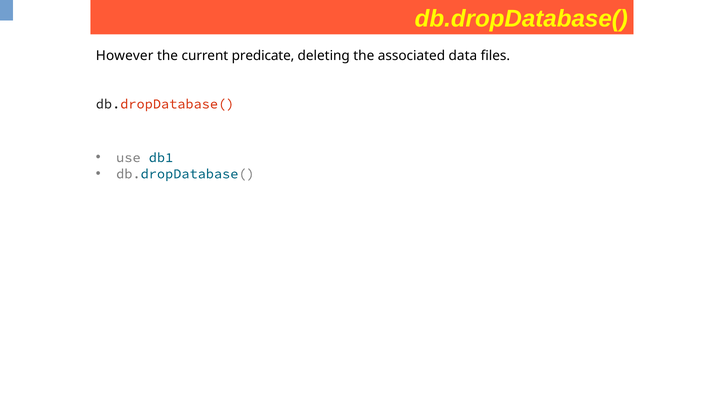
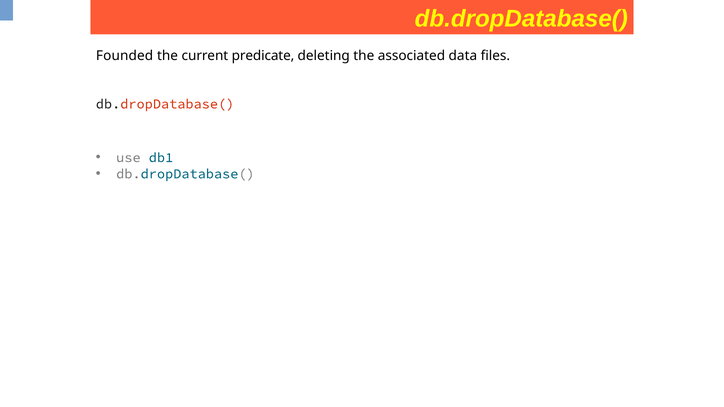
However: However -> Founded (125, 56)
